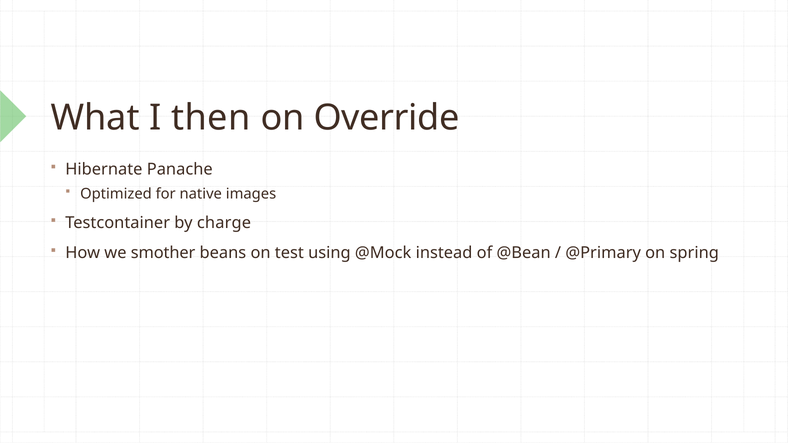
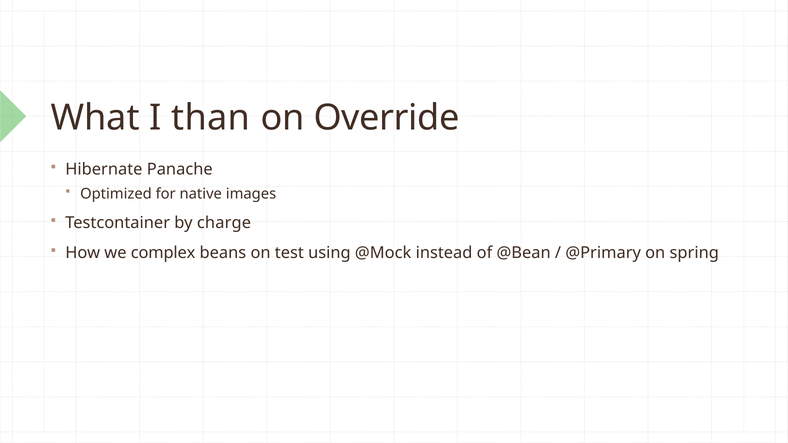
then: then -> than (211, 118)
smother: smother -> complex (163, 253)
